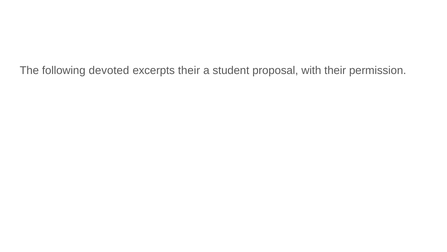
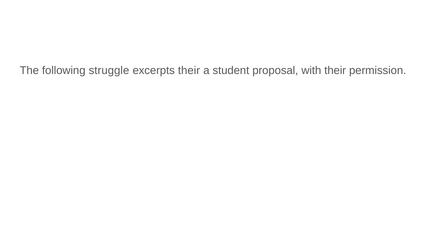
devoted: devoted -> struggle (109, 70)
